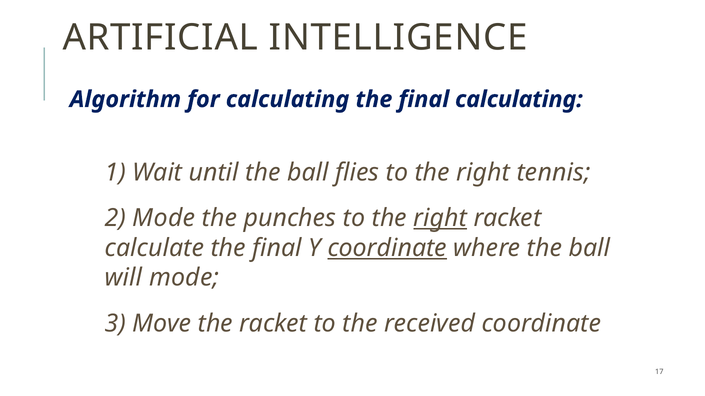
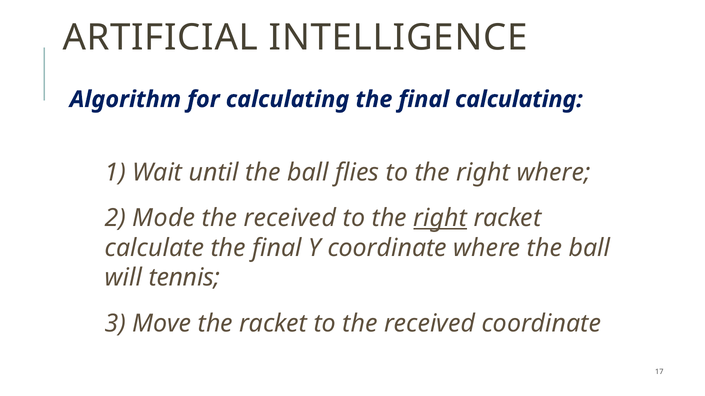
right tennis: tennis -> where (554, 173)
punches: punches -> received (290, 218)
coordinate underline: present -> none (387, 248)
will mode: mode -> tennis (184, 278)
